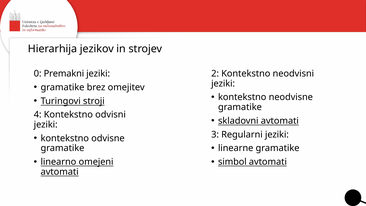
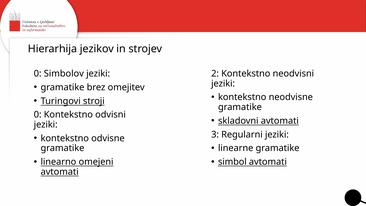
Premakni: Premakni -> Simbolov (64, 74)
4: 4 -> 0 (38, 115)
